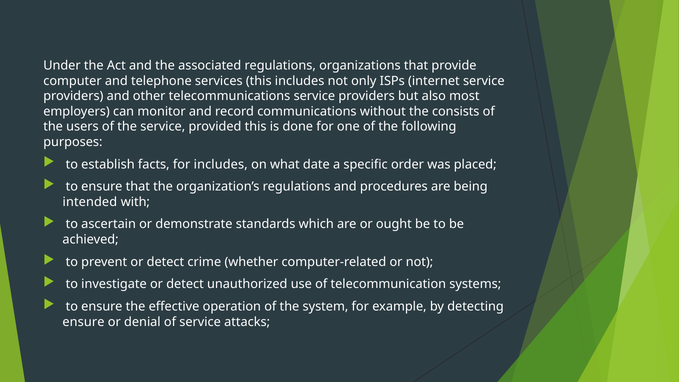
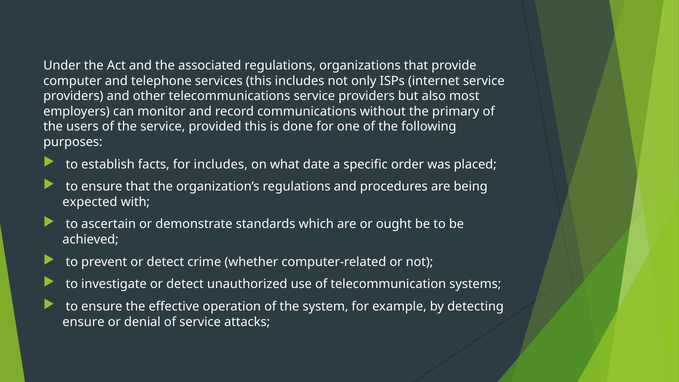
consists: consists -> primary (456, 111)
intended: intended -> expected (90, 202)
